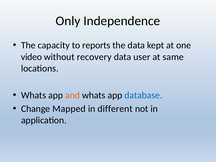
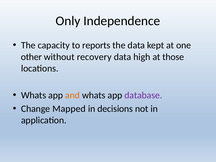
video: video -> other (31, 57)
user: user -> high (142, 57)
same: same -> those (173, 57)
database colour: blue -> purple (143, 95)
different: different -> decisions (115, 109)
